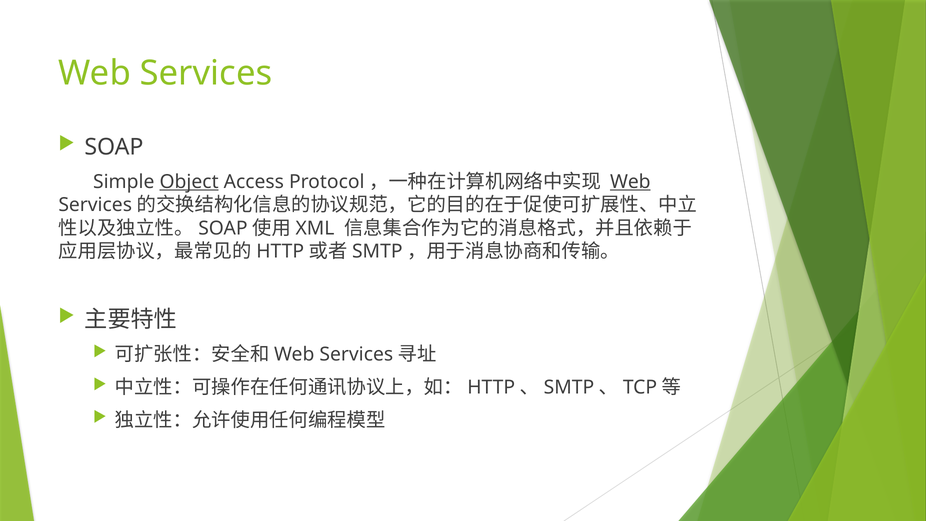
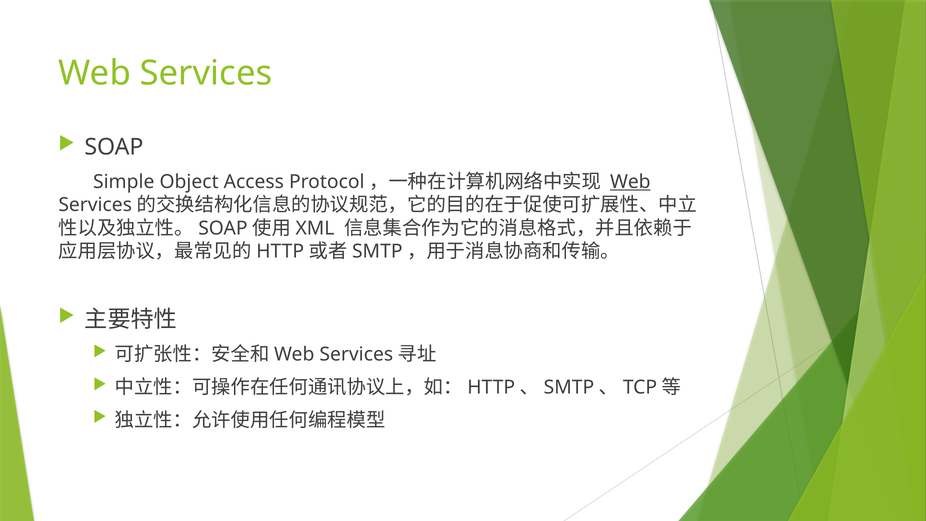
Object underline: present -> none (189, 182)
